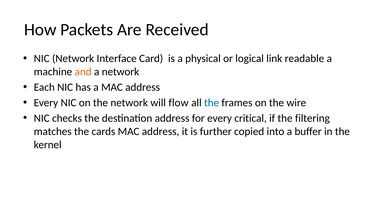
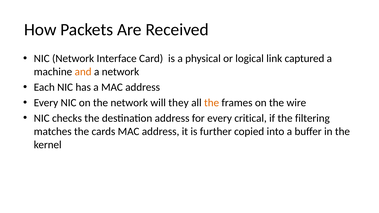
readable: readable -> captured (304, 59)
flow: flow -> they (179, 103)
the colour: blue -> orange (212, 103)
